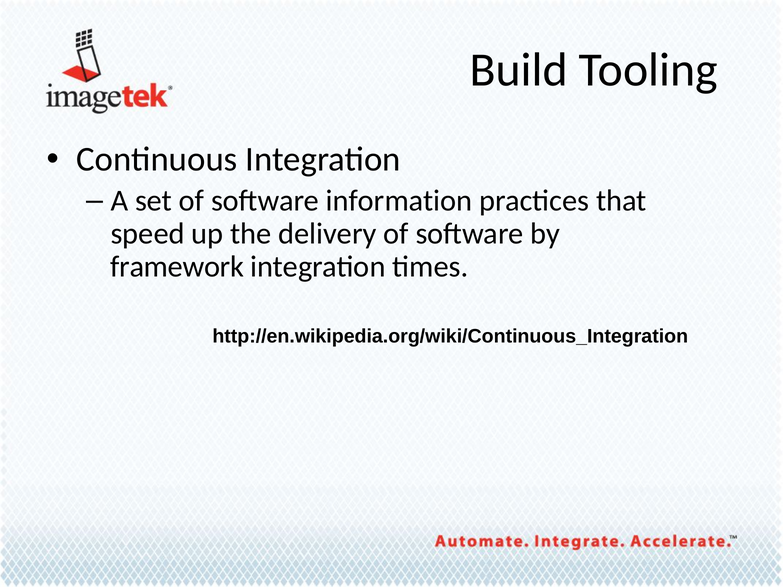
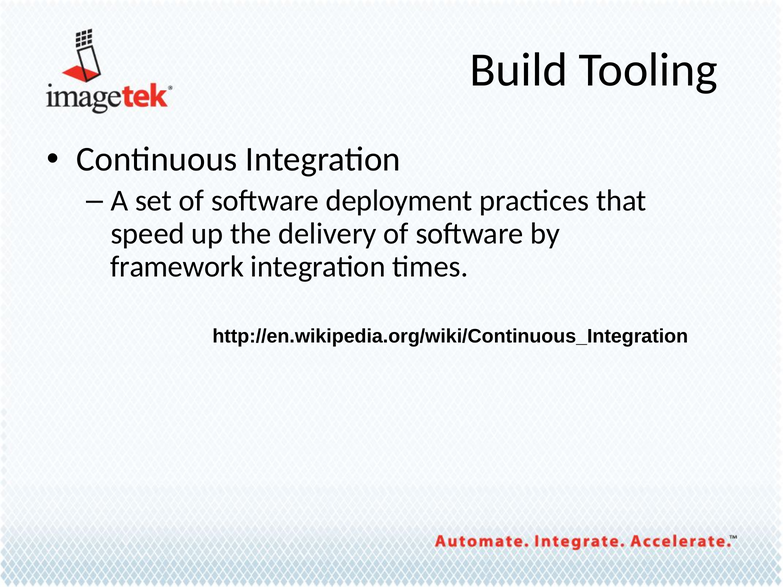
information: information -> deployment (399, 201)
